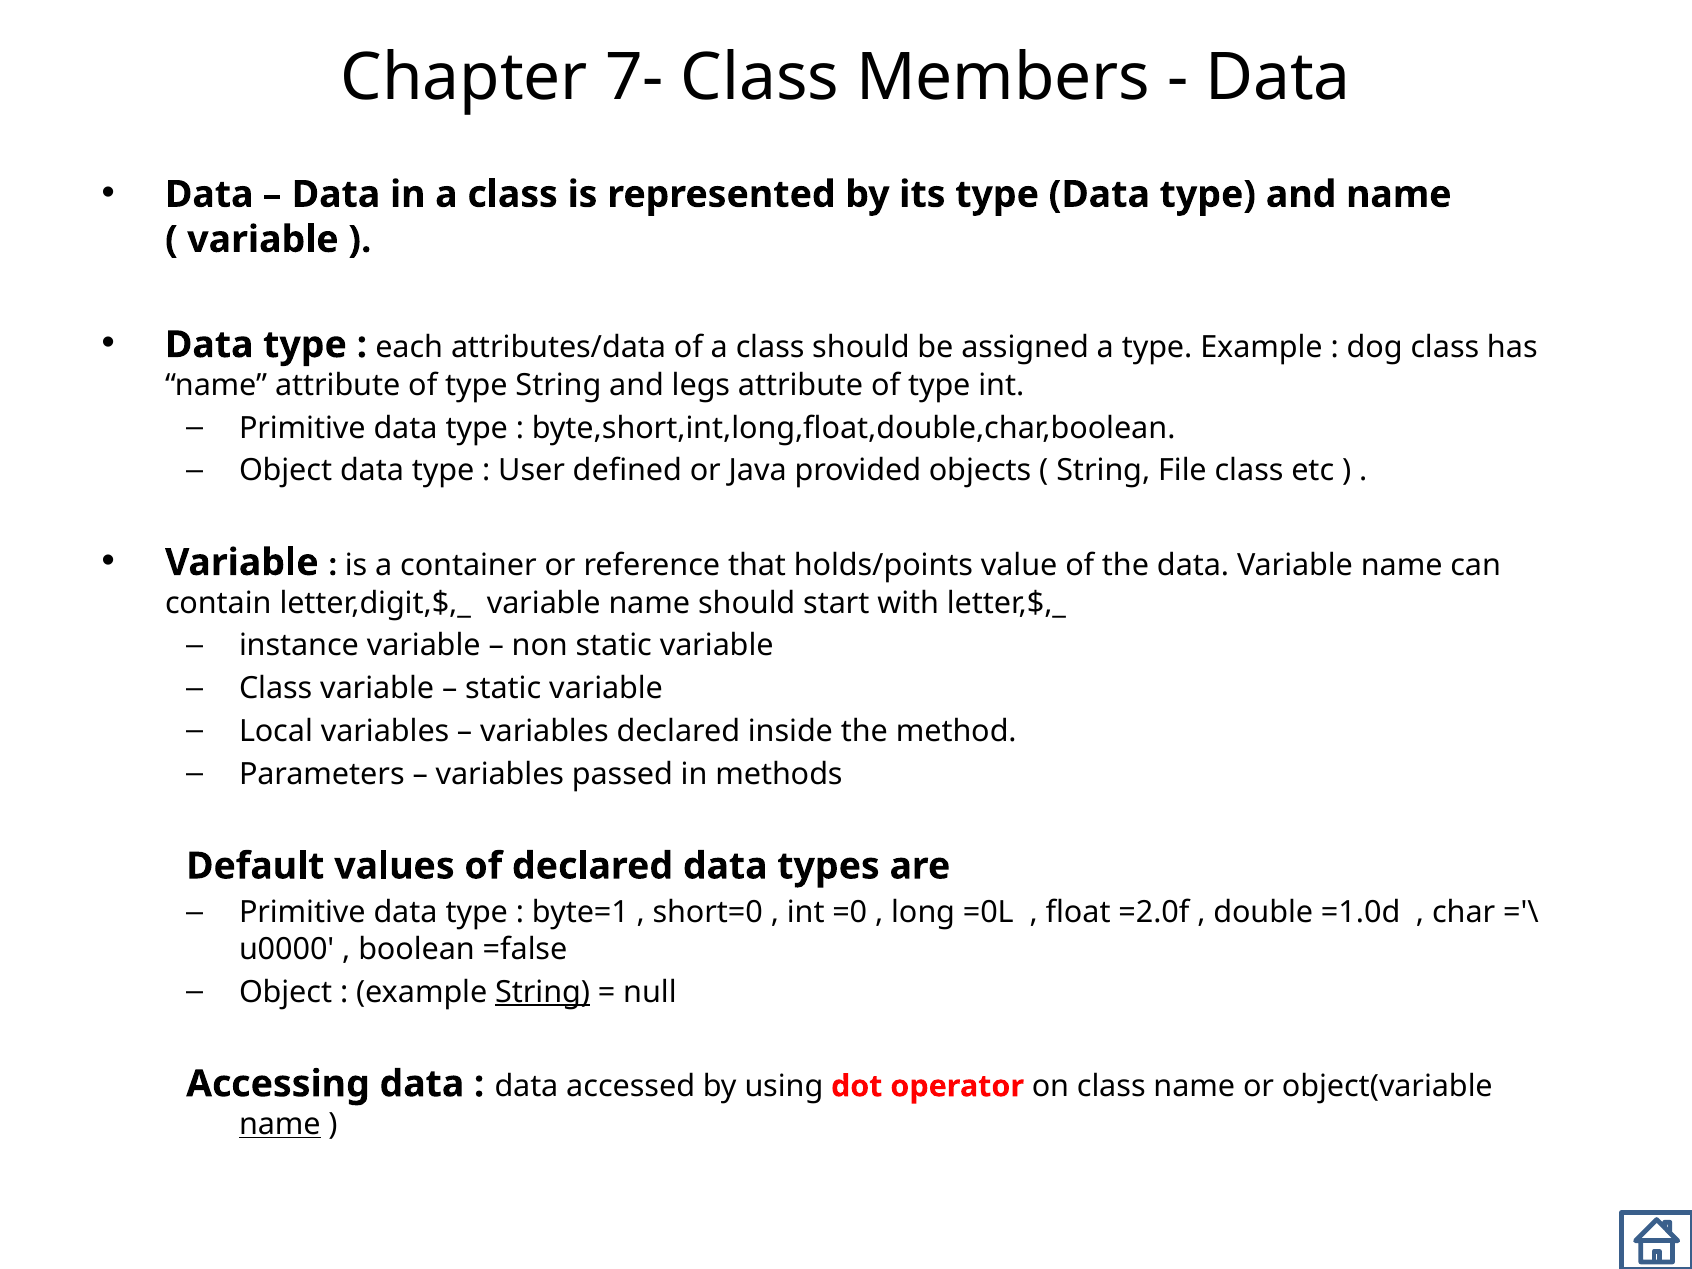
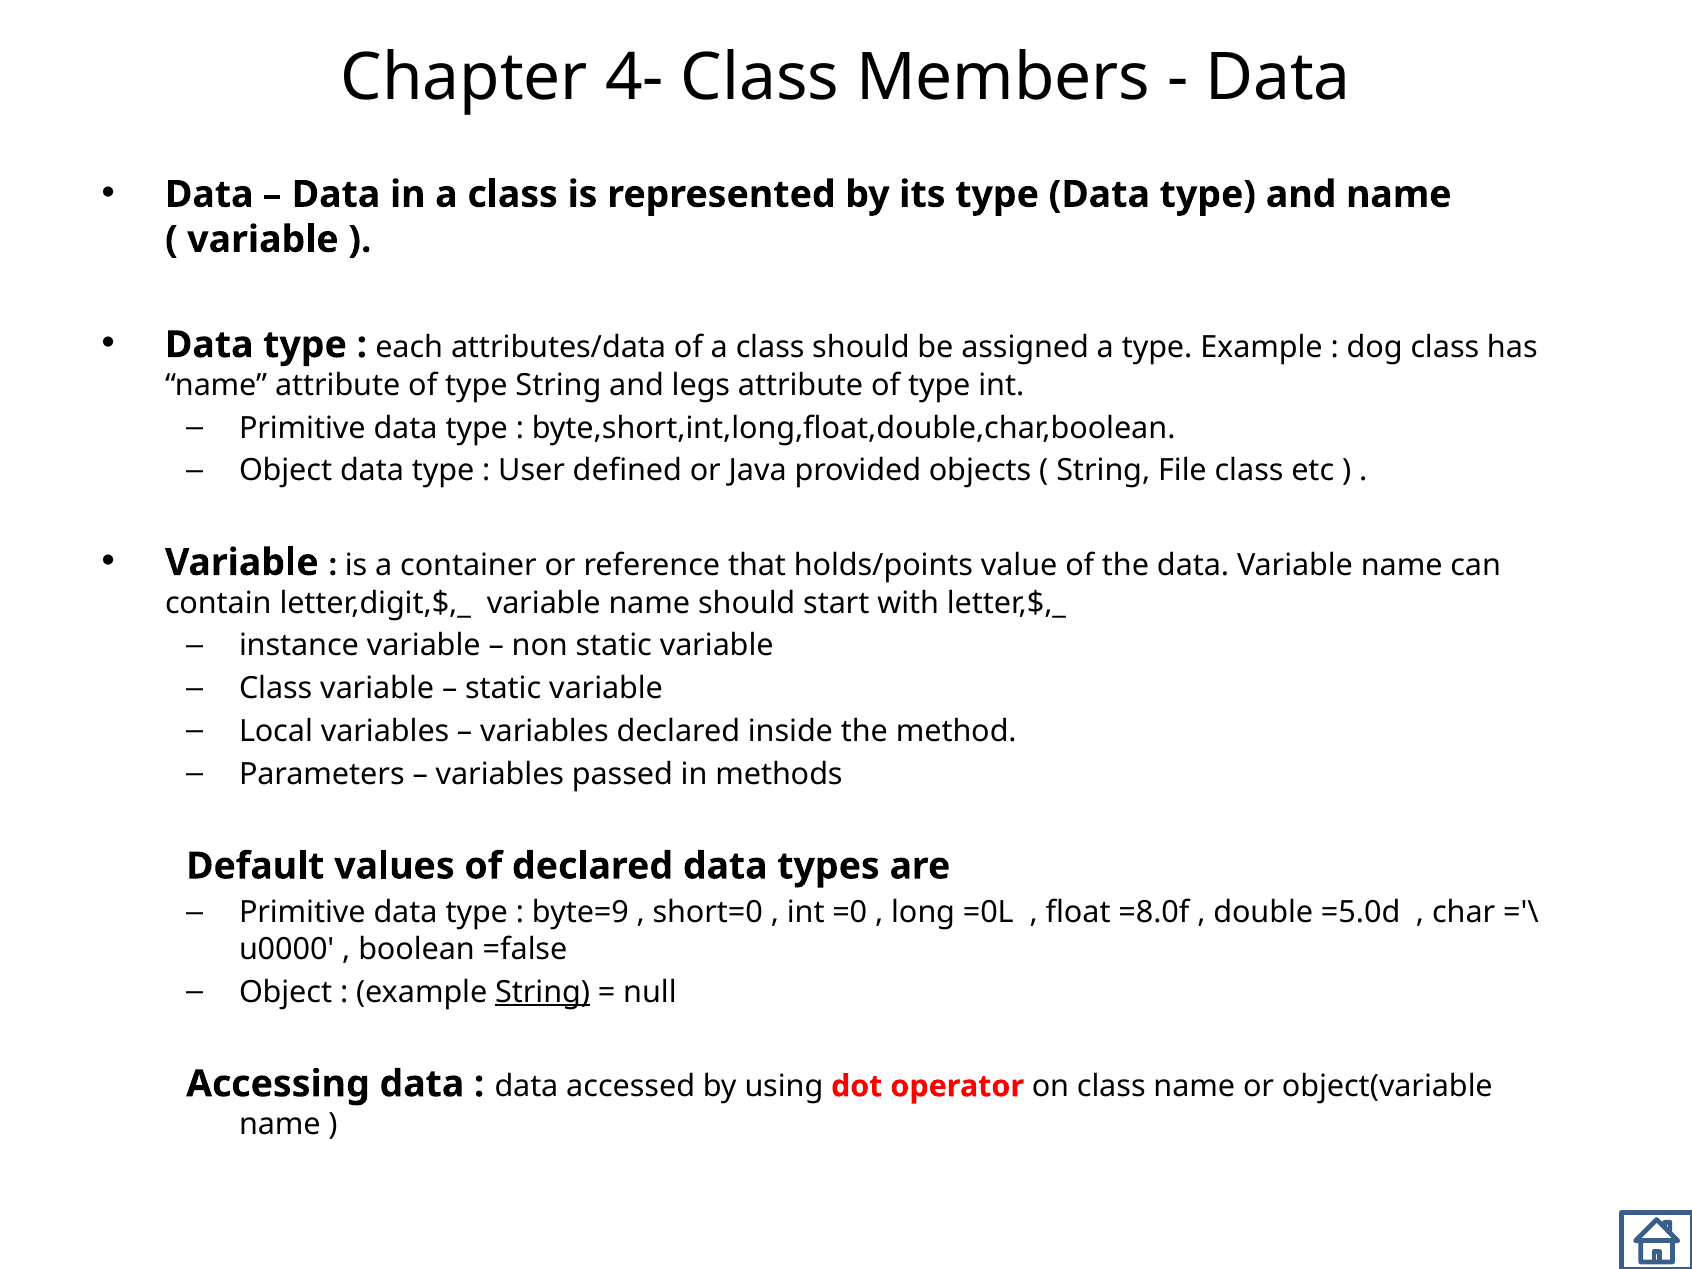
7-: 7- -> 4- (634, 77)
byte=1: byte=1 -> byte=9 (580, 913)
=2.0f: =2.0f -> =8.0f (1154, 913)
=1.0d: =1.0d -> =5.0d (1361, 913)
name underline: present -> none (280, 1124)
